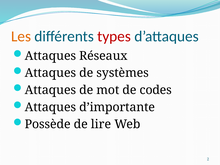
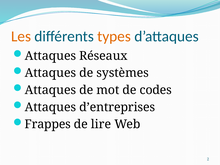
types colour: red -> orange (114, 36)
d’importante: d’importante -> d’entreprises (117, 107)
Possède: Possède -> Frappes (48, 124)
